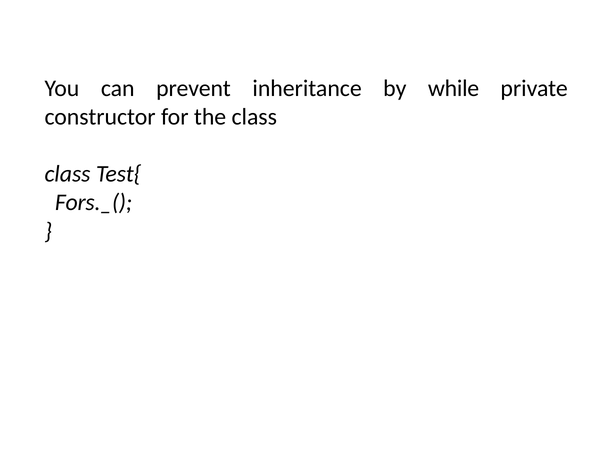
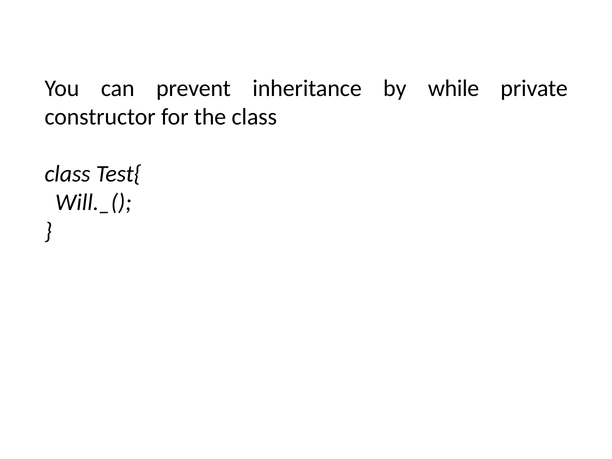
Fors._(: Fors._( -> Will._( (93, 203)
